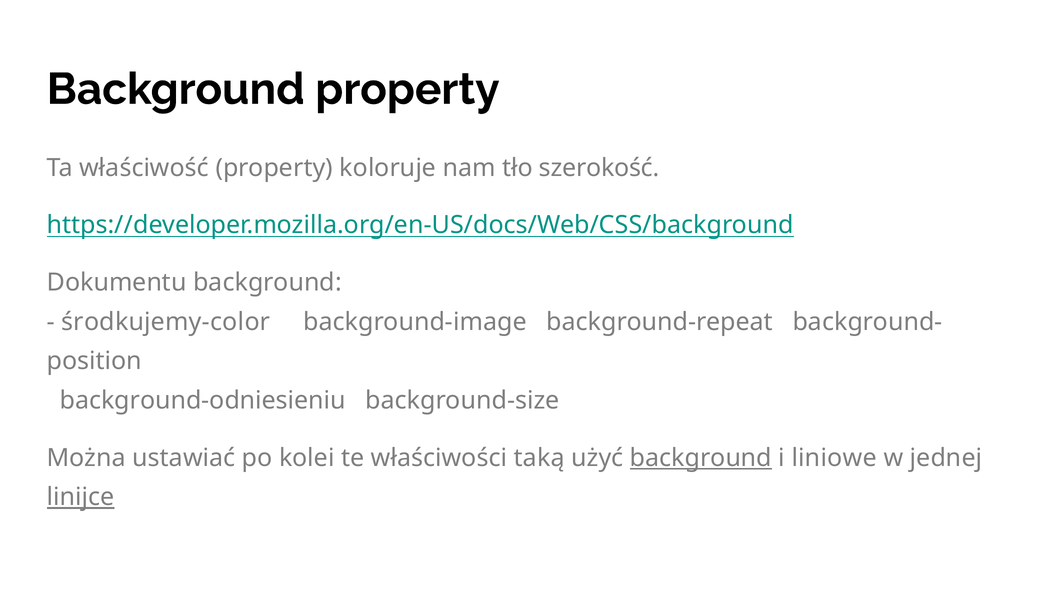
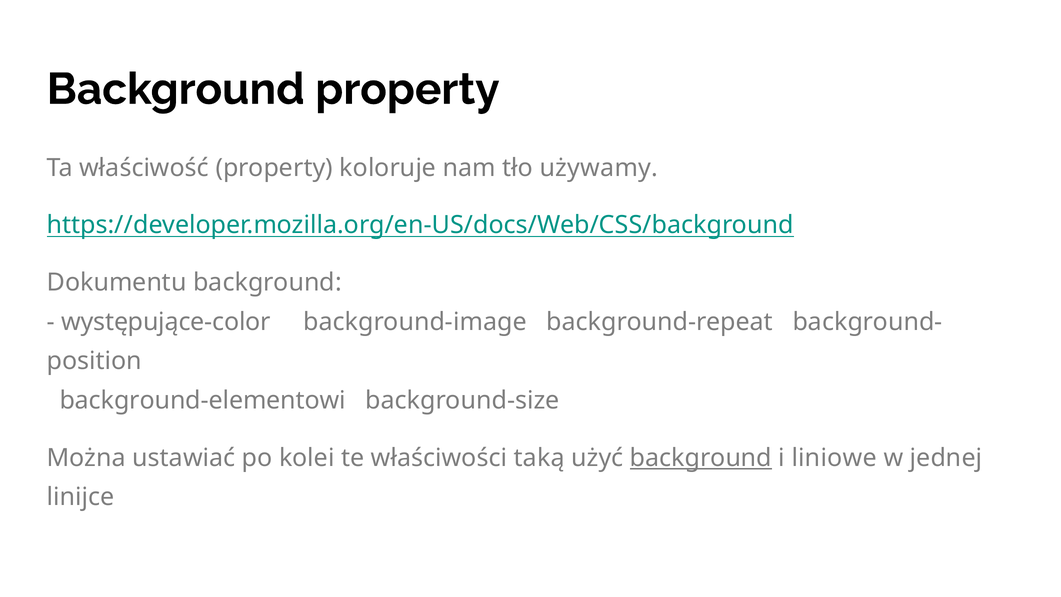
szerokość: szerokość -> używamy (599, 168)
środkujemy-color: środkujemy-color -> występujące-color (166, 322)
background-odniesieniu: background-odniesieniu -> background-elementowi (203, 401)
linijce underline: present -> none (81, 497)
